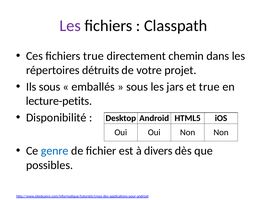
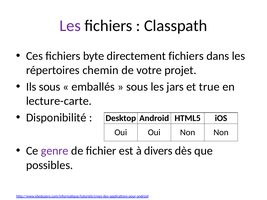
fichiers true: true -> byte (94, 56)
directement chemin: chemin -> fichiers (186, 56)
détruits: détruits -> chemin (101, 70)
lecture-petits: lecture-petits -> lecture-carte (59, 101)
genre colour: blue -> purple (55, 151)
